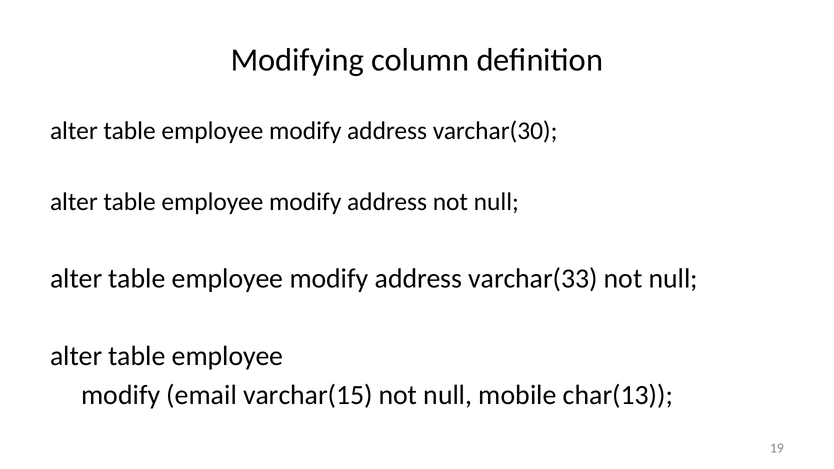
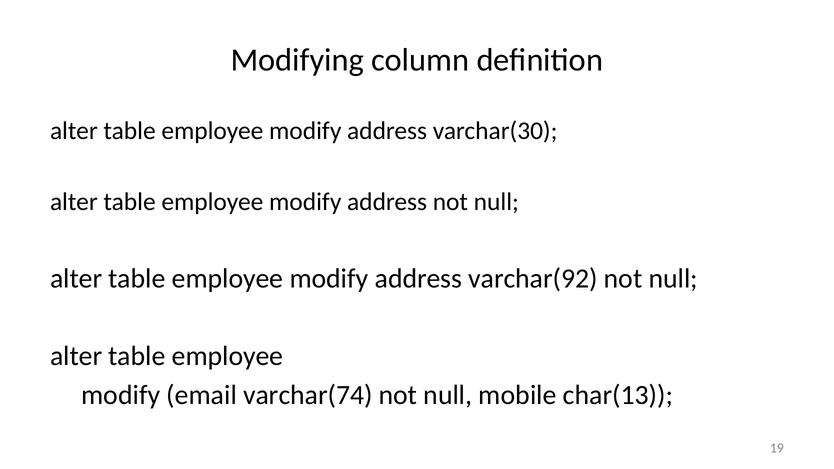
varchar(33: varchar(33 -> varchar(92 (533, 279)
varchar(15: varchar(15 -> varchar(74 (308, 395)
